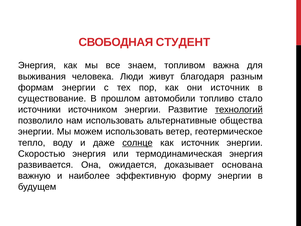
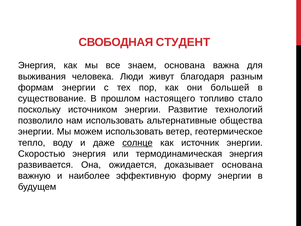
знаем топливом: топливом -> основана (185, 65)
они источник: источник -> большей (230, 87)
автомобили: автомобили -> настоящего (170, 98)
источники: источники -> поскольку (39, 109)
технологий underline: present -> none (239, 109)
